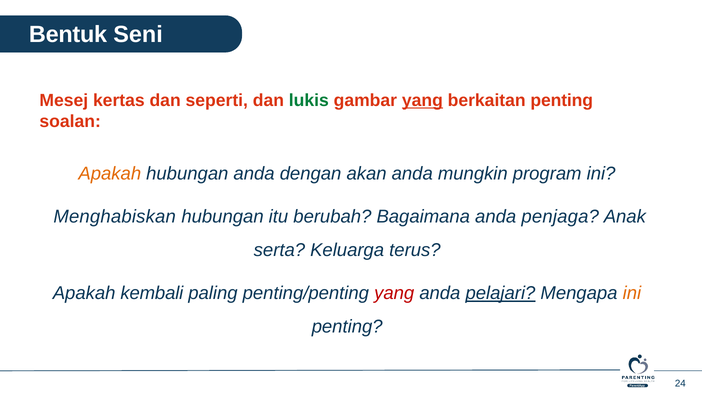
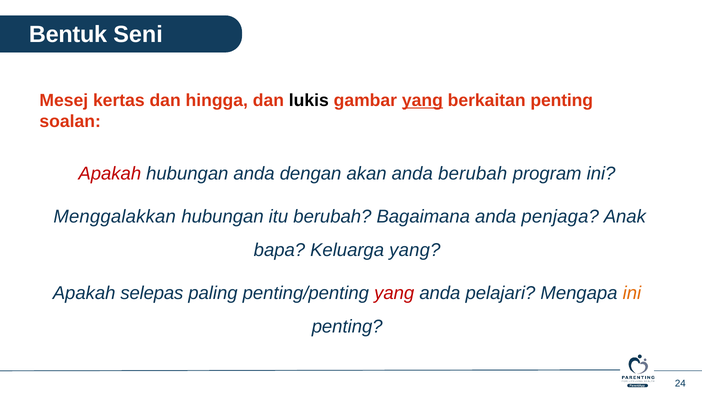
seperti: seperti -> hingga (217, 100)
lukis colour: green -> black (309, 100)
Apakah colour: orange -> red (110, 174)
anda mungkin: mungkin -> berubah (473, 174)
Menghabiskan: Menghabiskan -> Menggalakkan (115, 217)
serta: serta -> bapa (279, 250)
Keluarga terus: terus -> yang (415, 250)
kembali: kembali -> selepas (152, 293)
pelajari underline: present -> none (500, 293)
